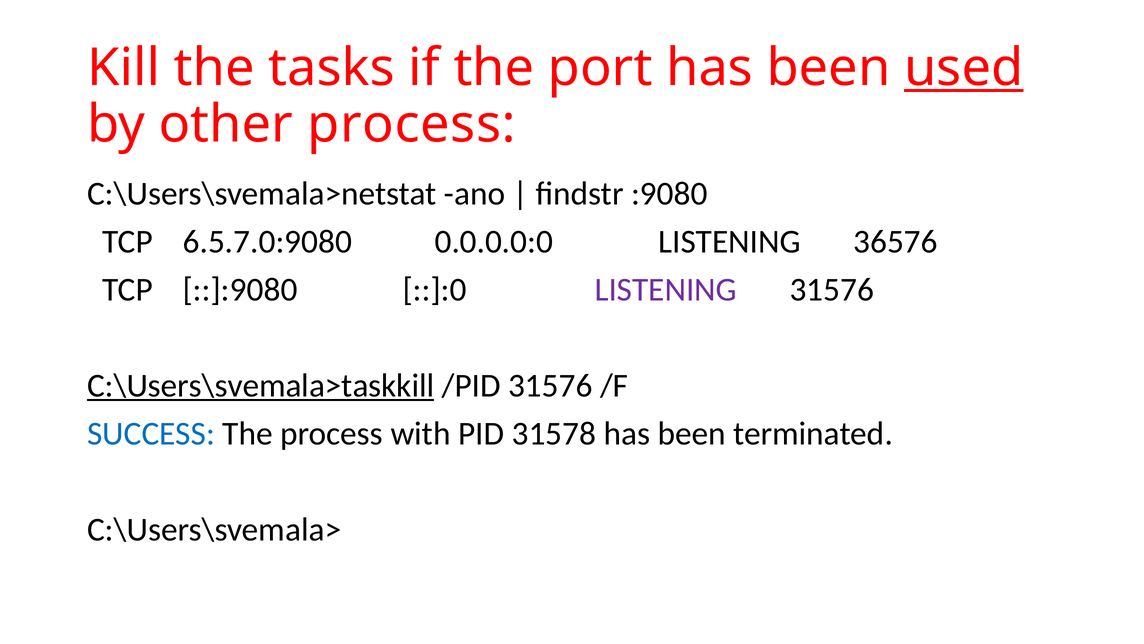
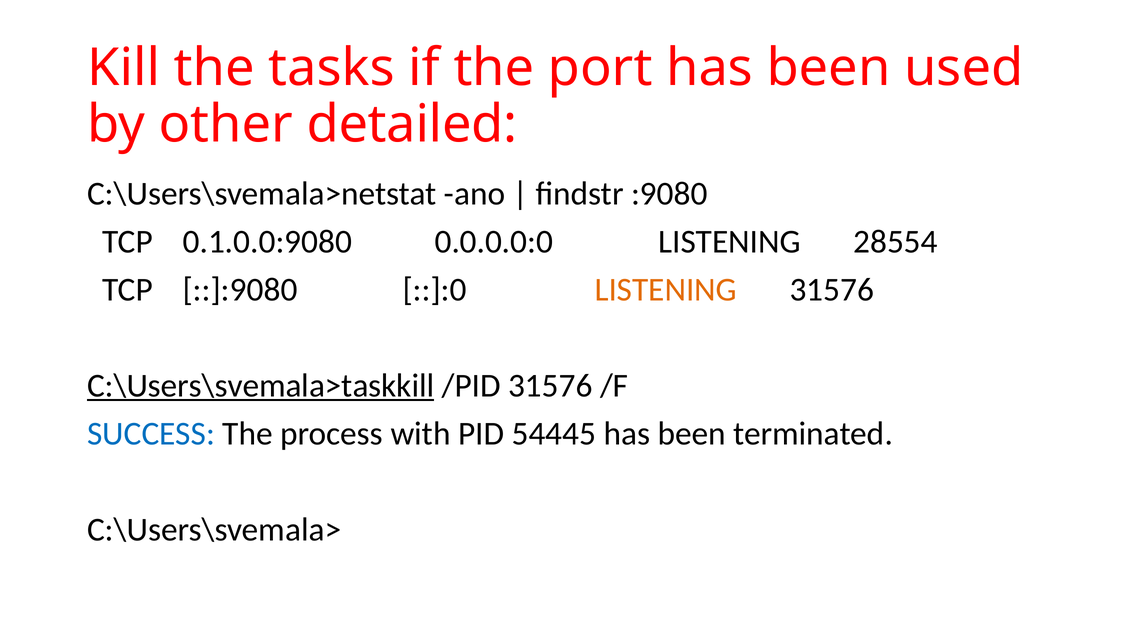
used underline: present -> none (964, 68)
other process: process -> detailed (412, 124)
6.5.7.0:9080: 6.5.7.0:9080 -> 0.1.0.0:9080 (267, 241)
36576: 36576 -> 28554 (896, 241)
LISTENING colour: purple -> orange (666, 289)
31578: 31578 -> 54445 (554, 433)
